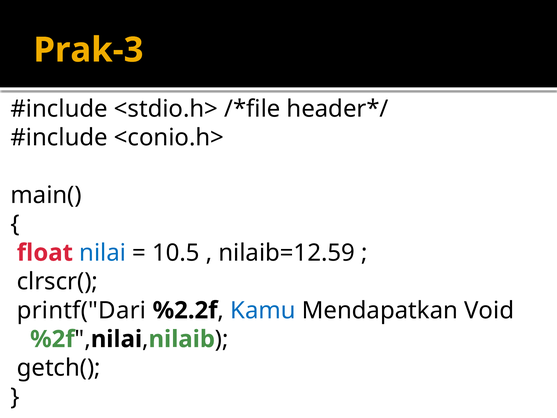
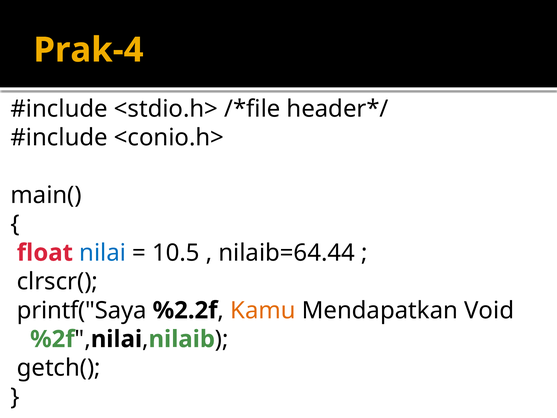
Prak-3: Prak-3 -> Prak-4 (88, 50)
nilaib=12.59: nilaib=12.59 -> nilaib=64.44 (287, 253)
printf("Dari: printf("Dari -> printf("Saya (82, 310)
Kamu colour: blue -> orange (263, 310)
